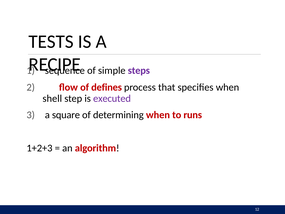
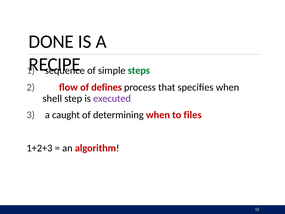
TESTS: TESTS -> DONE (51, 42)
steps colour: purple -> green (139, 70)
square: square -> caught (66, 115)
runs: runs -> files (193, 115)
